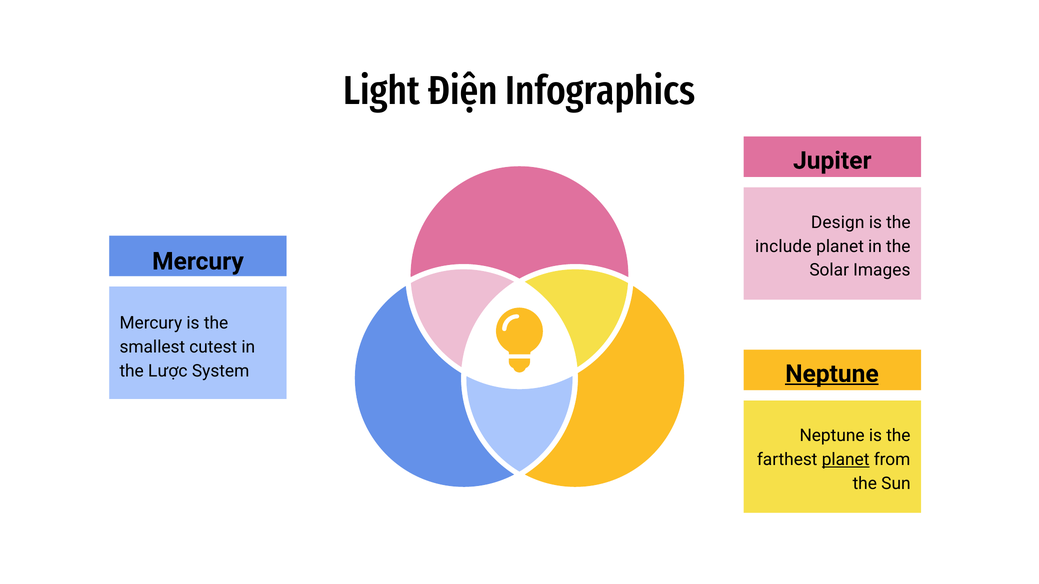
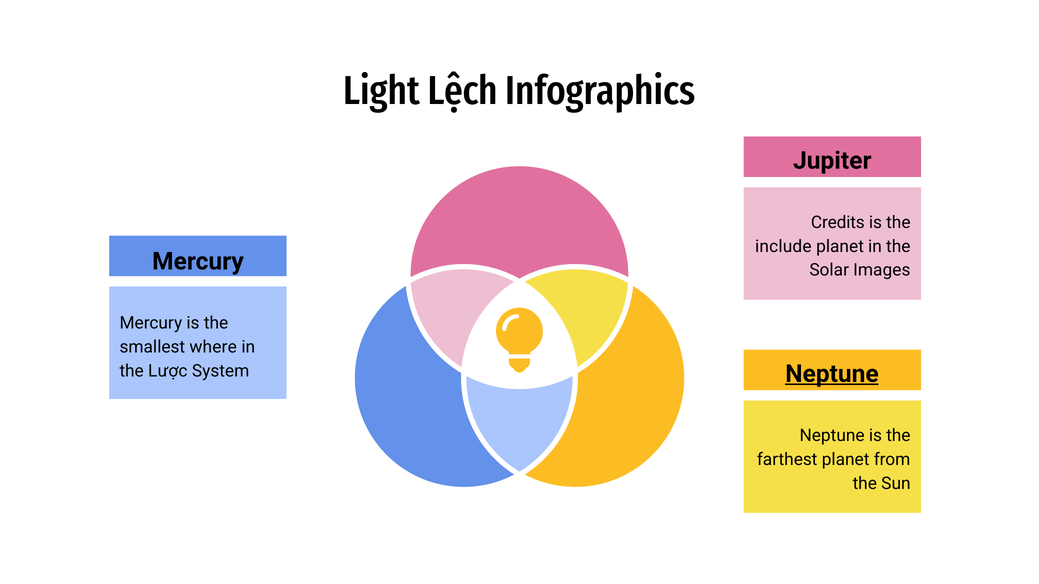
Điện: Điện -> Lệch (463, 91)
Design: Design -> Credits (838, 223)
cutest: cutest -> where (213, 347)
planet underline: present -> none (846, 460)
